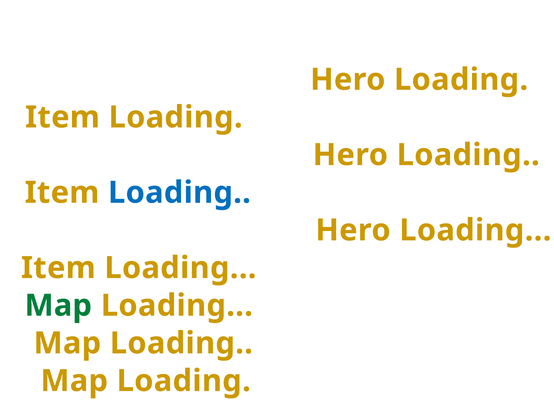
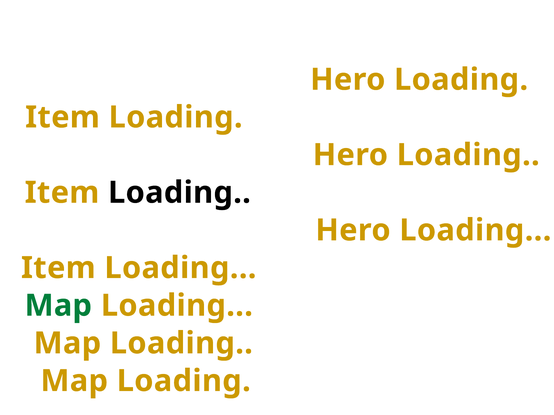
Loading colour: blue -> black (179, 193)
